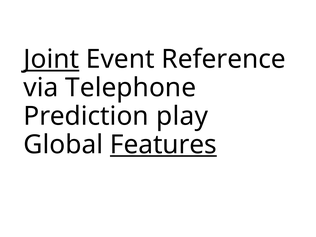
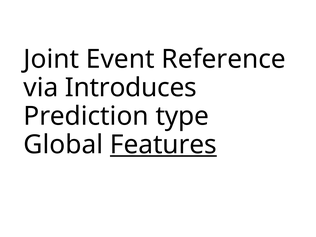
Joint underline: present -> none (51, 59)
Telephone: Telephone -> Introduces (131, 88)
play: play -> type (182, 116)
